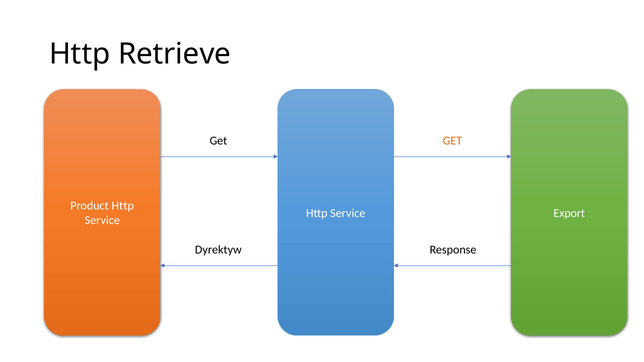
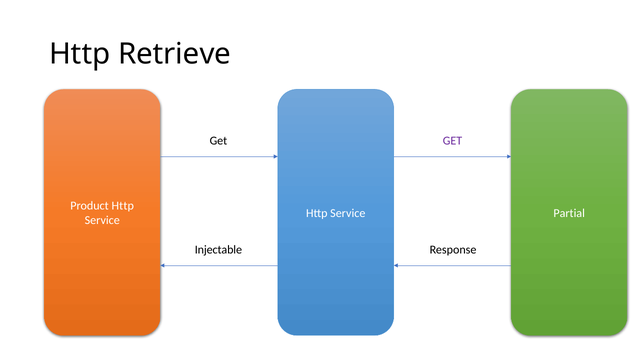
GET colour: orange -> purple (452, 141)
Export: Export -> Partial (569, 213)
Dyrektyw: Dyrektyw -> Injectable (218, 250)
